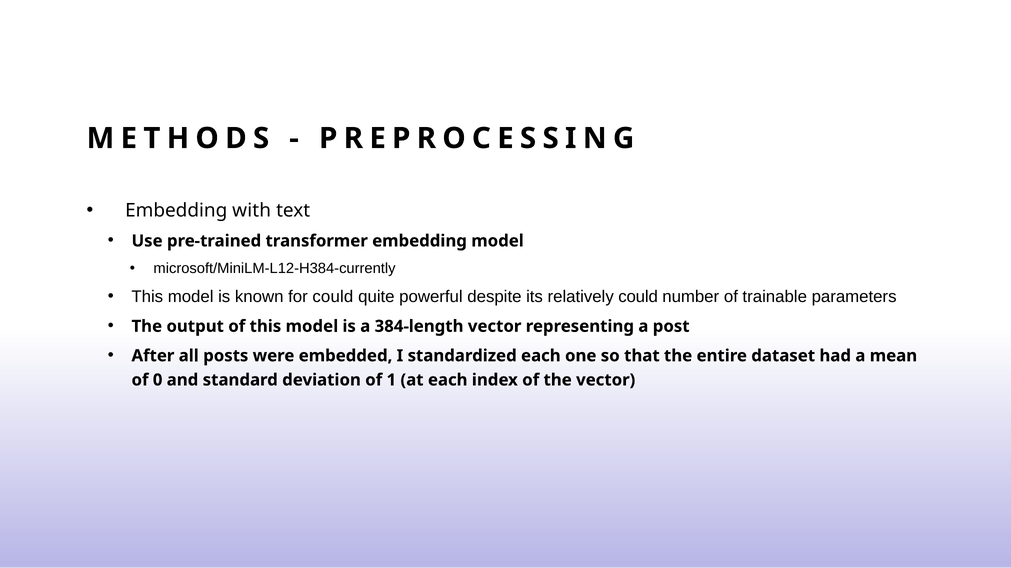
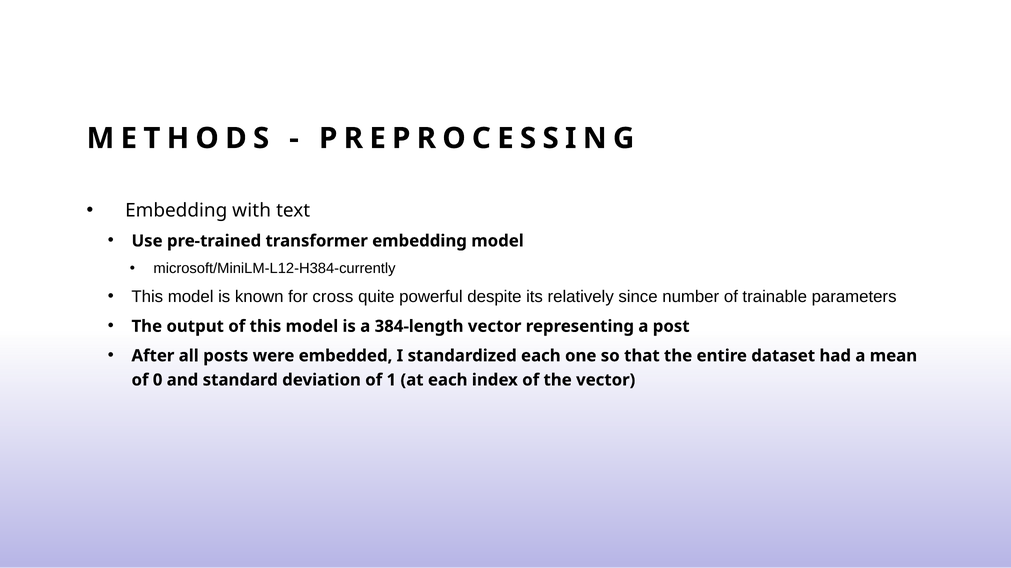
for could: could -> cross (333, 297)
relatively could: could -> since (638, 297)
